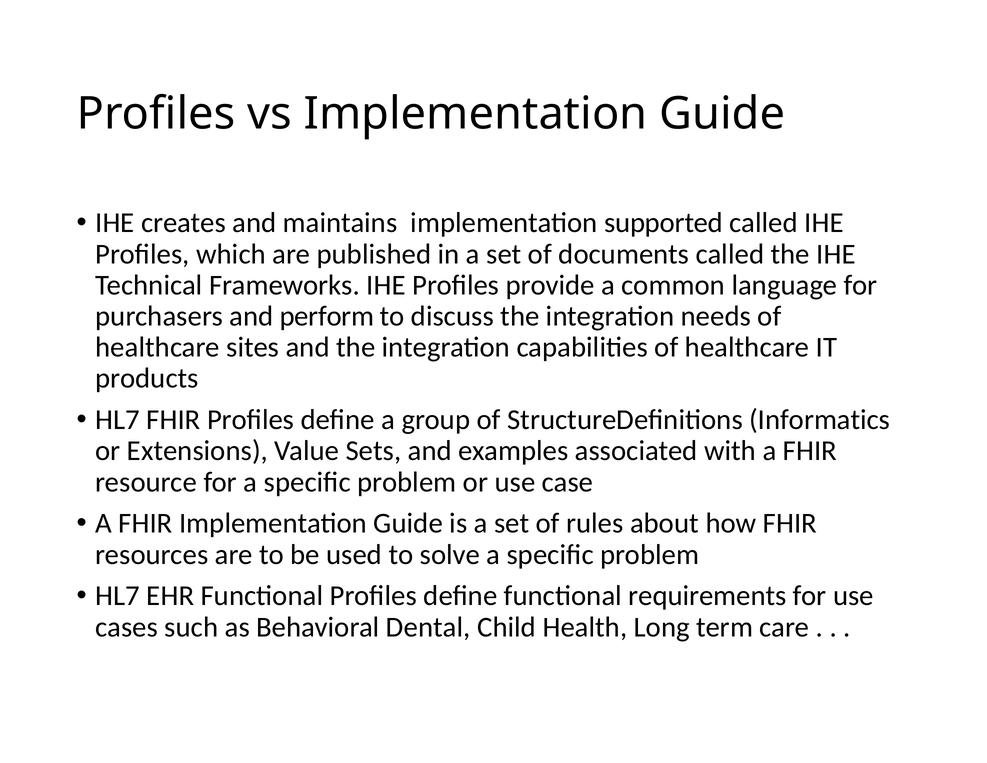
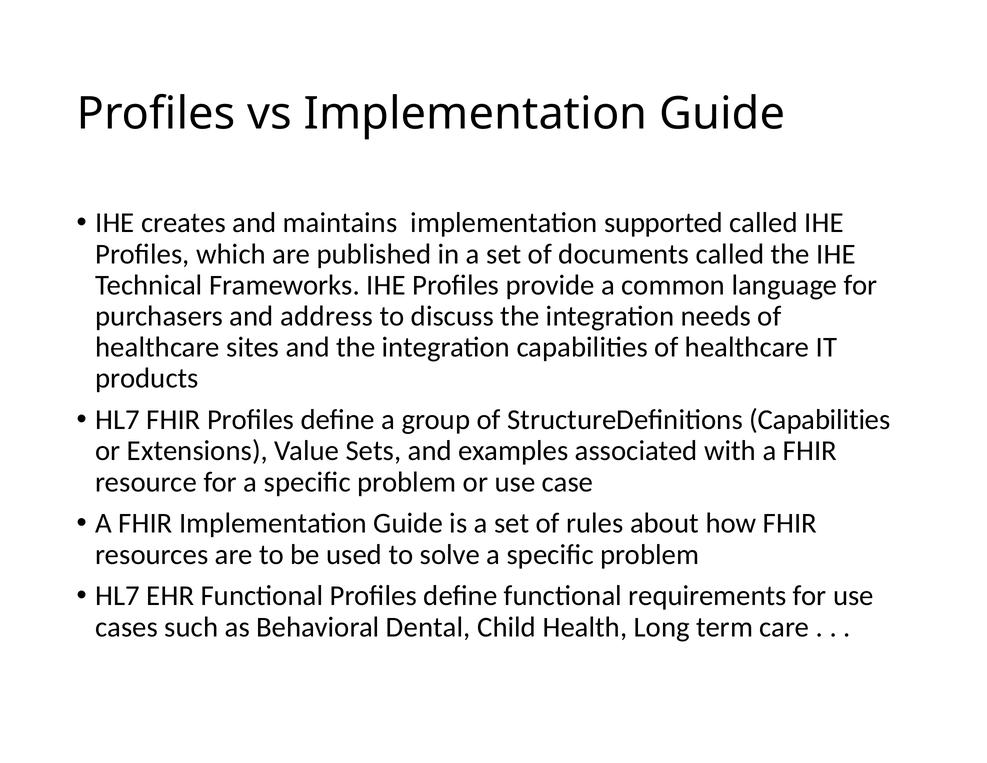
perform: perform -> address (327, 316)
StructureDefinitions Informatics: Informatics -> Capabilities (820, 420)
